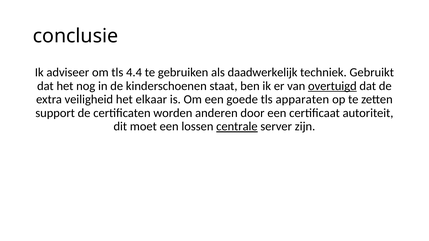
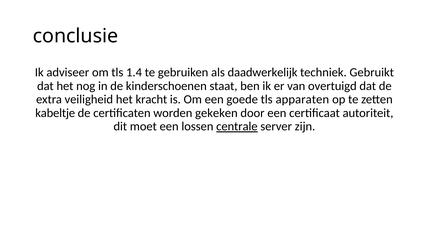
4.4: 4.4 -> 1.4 (134, 73)
overtuigd underline: present -> none (332, 86)
elkaar: elkaar -> kracht (151, 100)
support: support -> kabeltje (55, 113)
anderen: anderen -> gekeken (216, 113)
